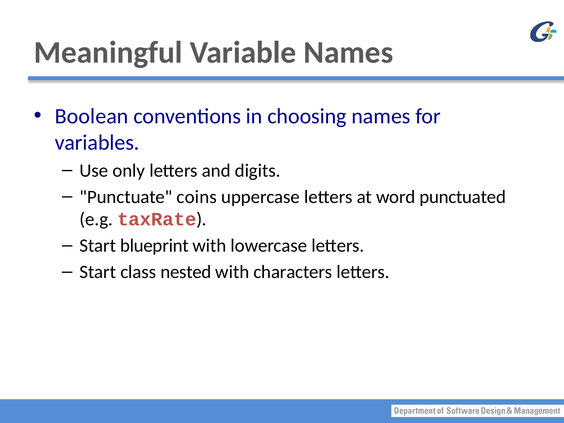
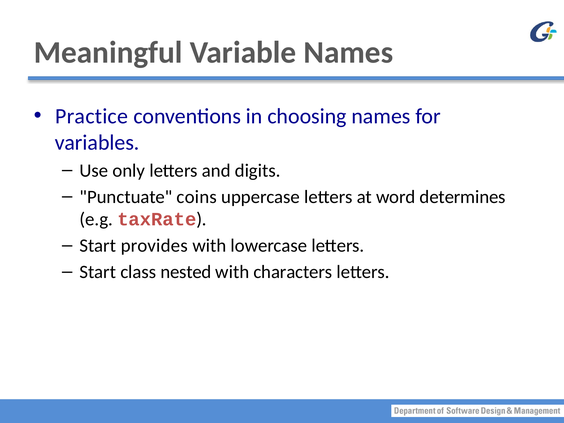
Boolean: Boolean -> Practice (92, 116)
punctuated: punctuated -> determines (463, 197)
blueprint: blueprint -> provides (154, 246)
